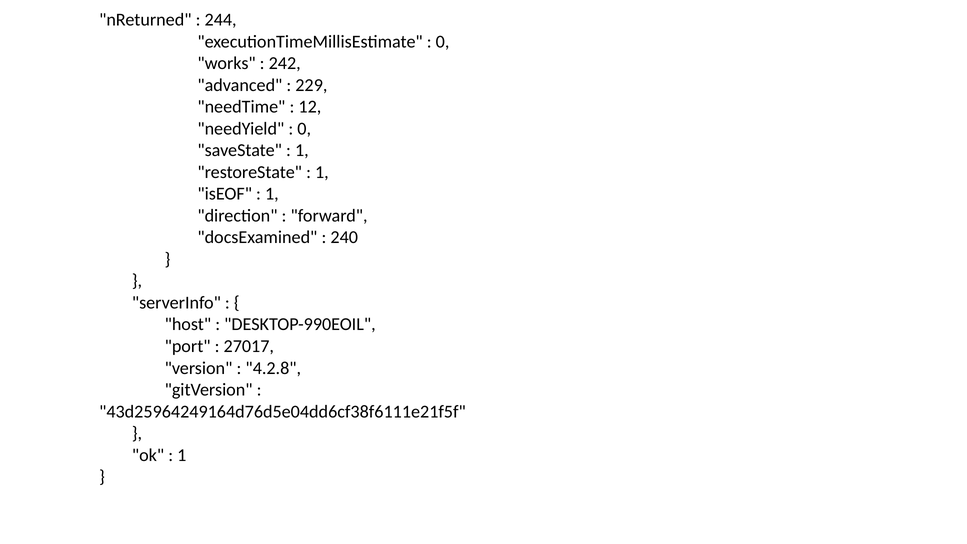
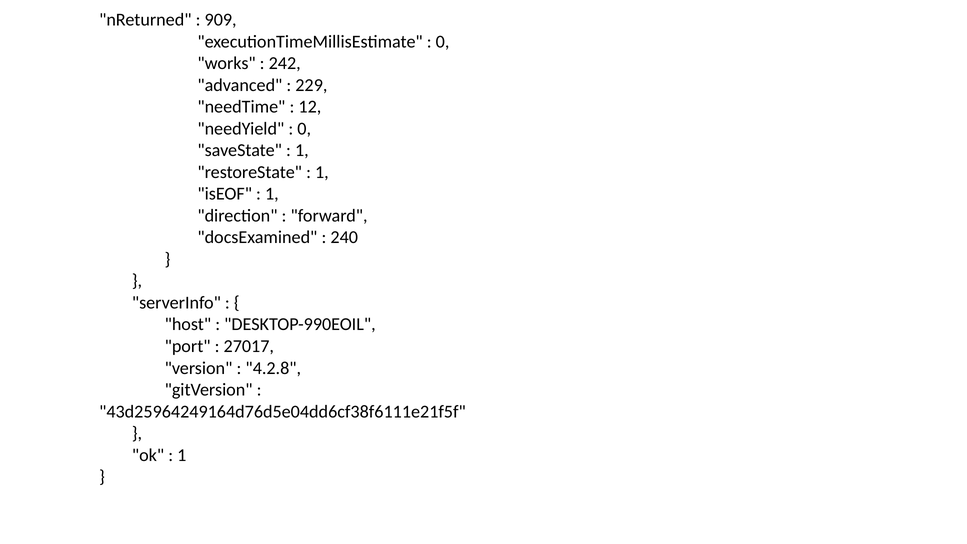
244: 244 -> 909 (221, 20)
